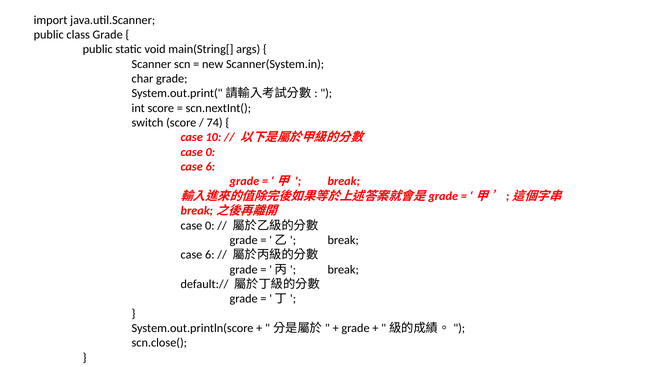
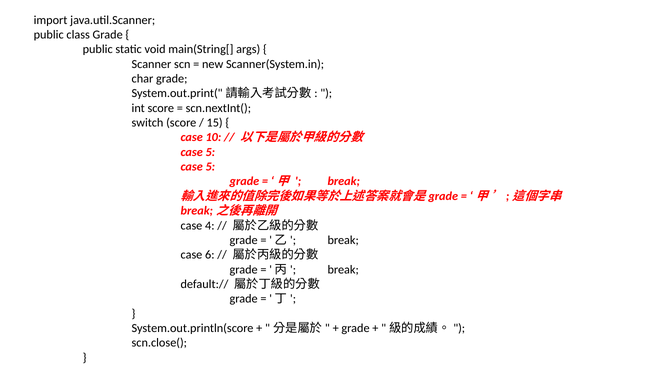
74: 74 -> 15 (215, 123)
0: 0 -> 5 (210, 152)
6: 6 -> 5 (210, 167)
0: 0 -> 4 (210, 226)
